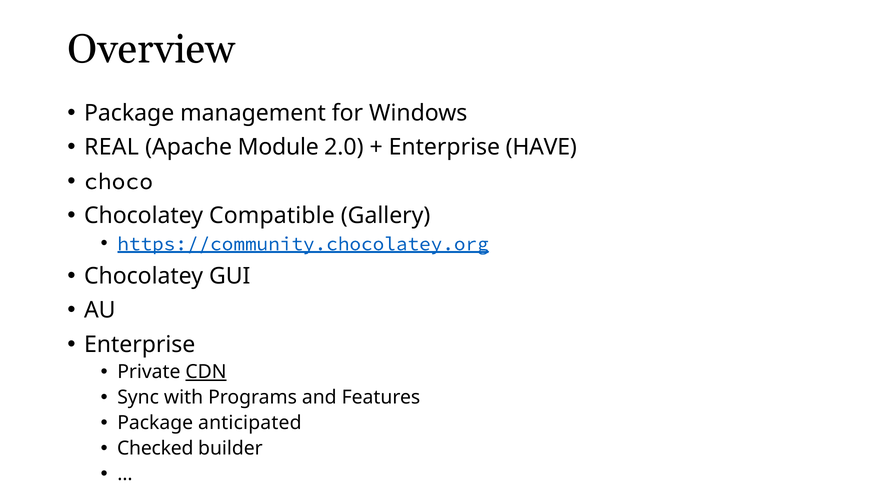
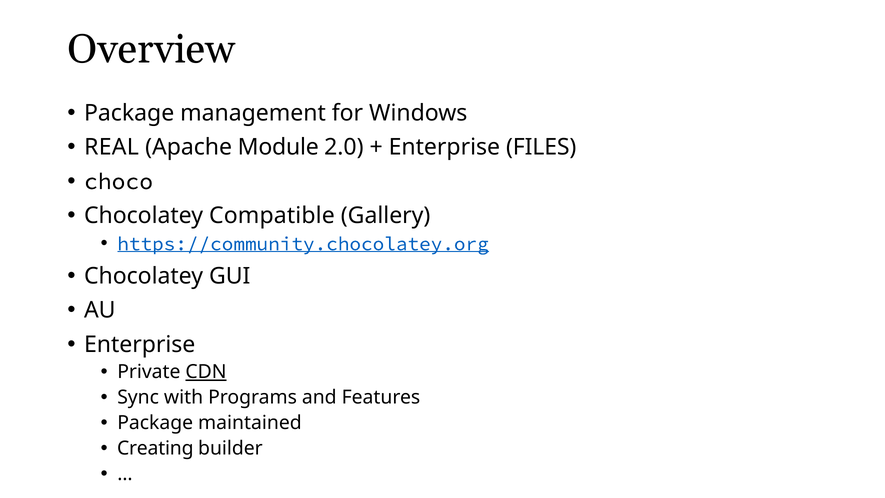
HAVE: HAVE -> FILES (541, 147)
https://community.chocolatey.org underline: present -> none (303, 244)
anticipated: anticipated -> maintained (250, 423)
Checked: Checked -> Creating (155, 448)
